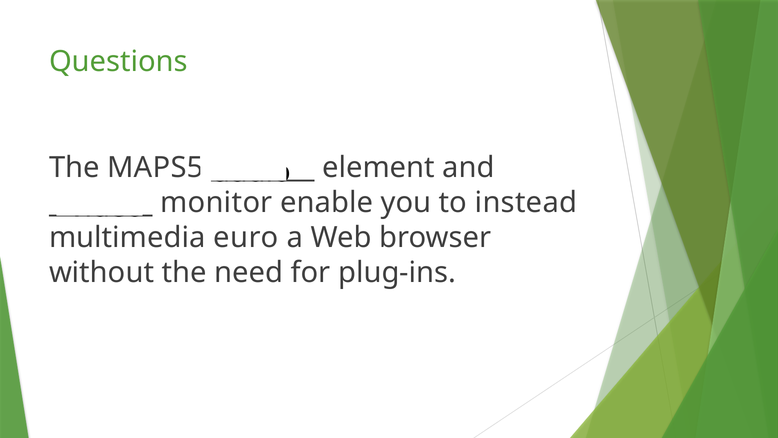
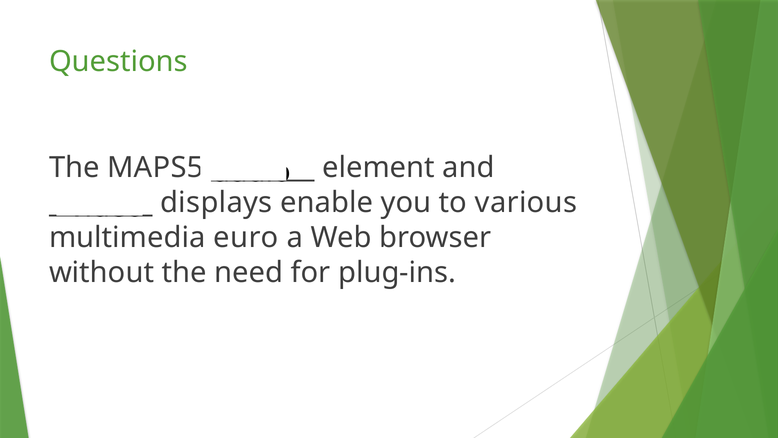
monitor: monitor -> displays (216, 202)
instead: instead -> various (526, 202)
